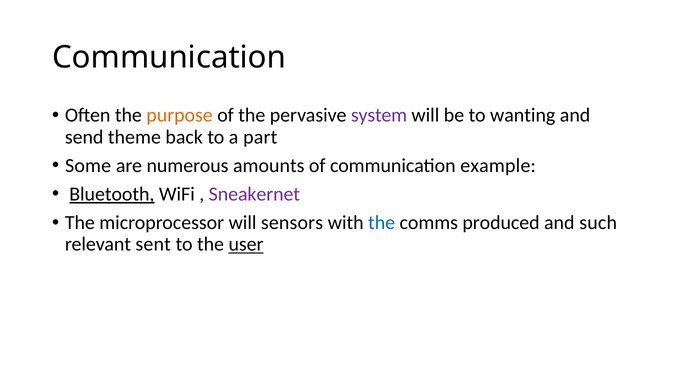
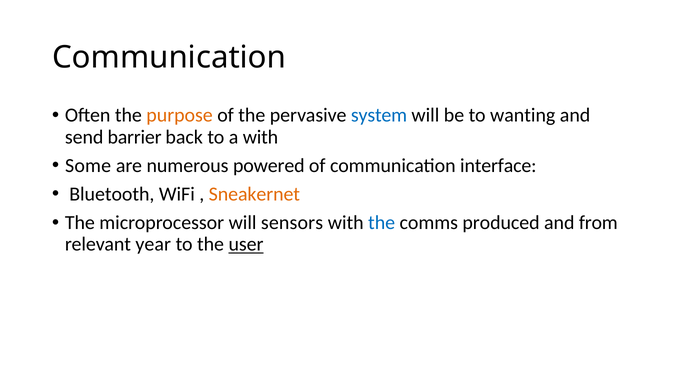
system colour: purple -> blue (379, 115)
theme: theme -> barrier (135, 137)
a part: part -> with (260, 137)
amounts: amounts -> powered (269, 166)
example: example -> interface (498, 166)
Bluetooth underline: present -> none (112, 194)
Sneakernet colour: purple -> orange (254, 194)
such: such -> from (598, 223)
sent: sent -> year (153, 244)
